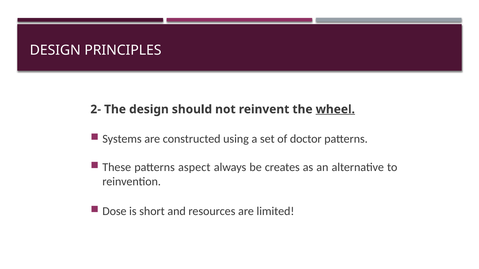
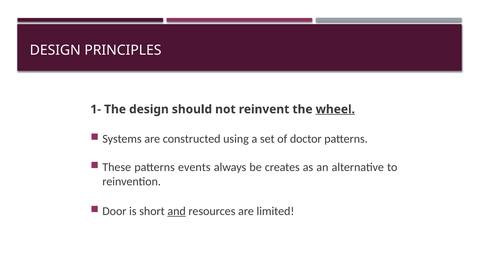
2-: 2- -> 1- (96, 109)
aspect: aspect -> events (194, 168)
Dose: Dose -> Door (114, 212)
and underline: none -> present (177, 212)
